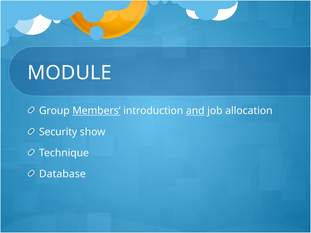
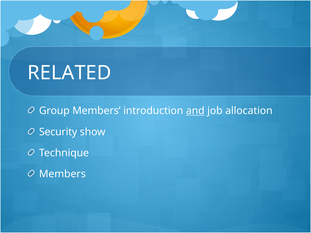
MODULE: MODULE -> RELATED (69, 73)
Members underline: present -> none (96, 111)
Database: Database -> Members (62, 174)
